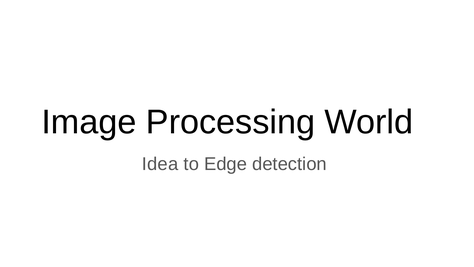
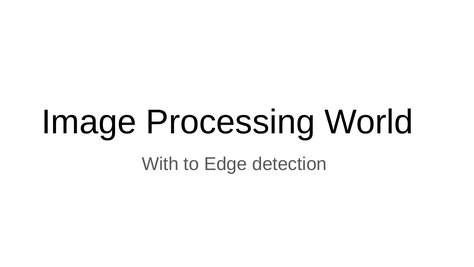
Idea: Idea -> With (160, 164)
